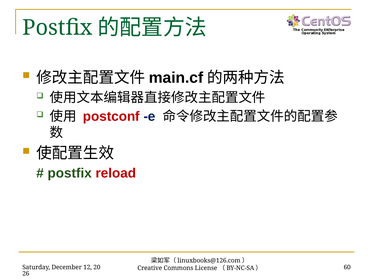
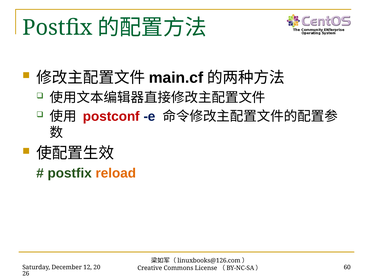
reload colour: red -> orange (116, 173)
